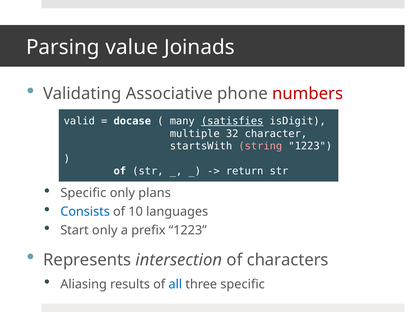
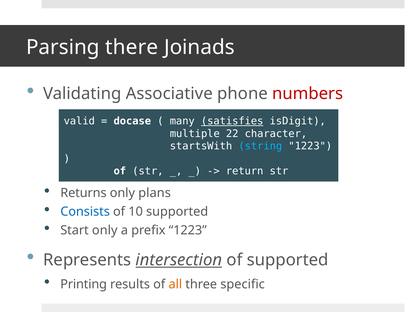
value: value -> there (132, 47)
32: 32 -> 22 (232, 133)
string colour: pink -> light blue (260, 146)
Specific: Specific -> Returns (83, 192)
10 languages: languages -> supported (177, 211)
intersection underline: none -> present (179, 259)
of characters: characters -> supported (288, 259)
Aliasing: Aliasing -> Printing (84, 283)
all colour: blue -> orange (175, 283)
